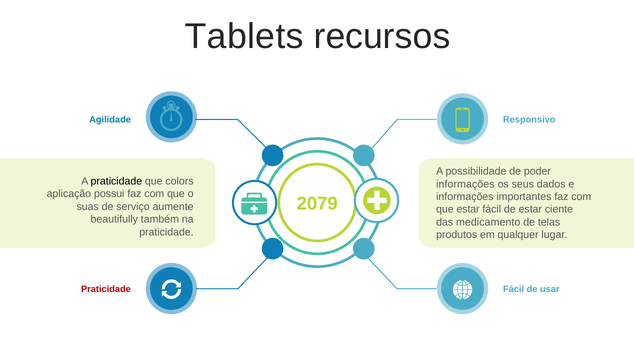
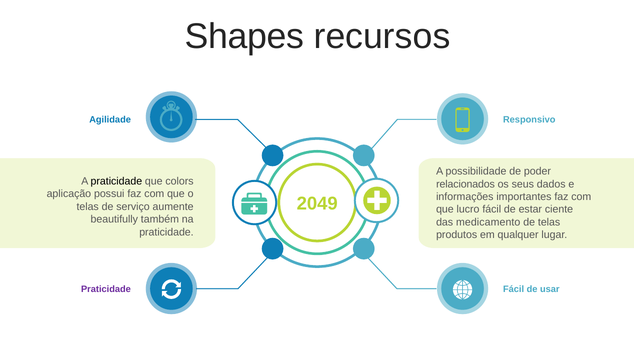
Tablets: Tablets -> Shapes (245, 36)
informações: informações -> relacionados (466, 184)
2079: 2079 -> 2049 (317, 204)
suas: suas -> telas (88, 206)
que estar: estar -> lucro (468, 209)
Praticidade colour: red -> purple (106, 289)
